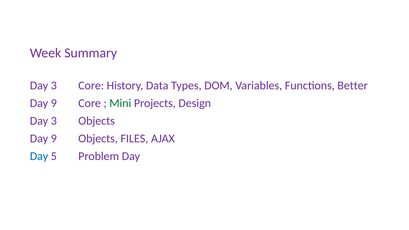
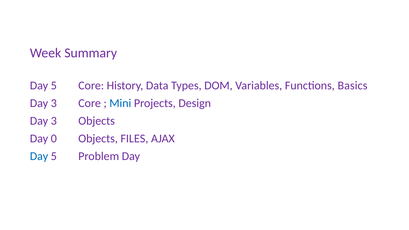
3: 3 -> 5 (54, 86)
Better: Better -> Basics (353, 86)
9: 9 -> 3 (54, 103)
Mini colour: green -> blue (120, 103)
9: 9 -> 0 (54, 139)
